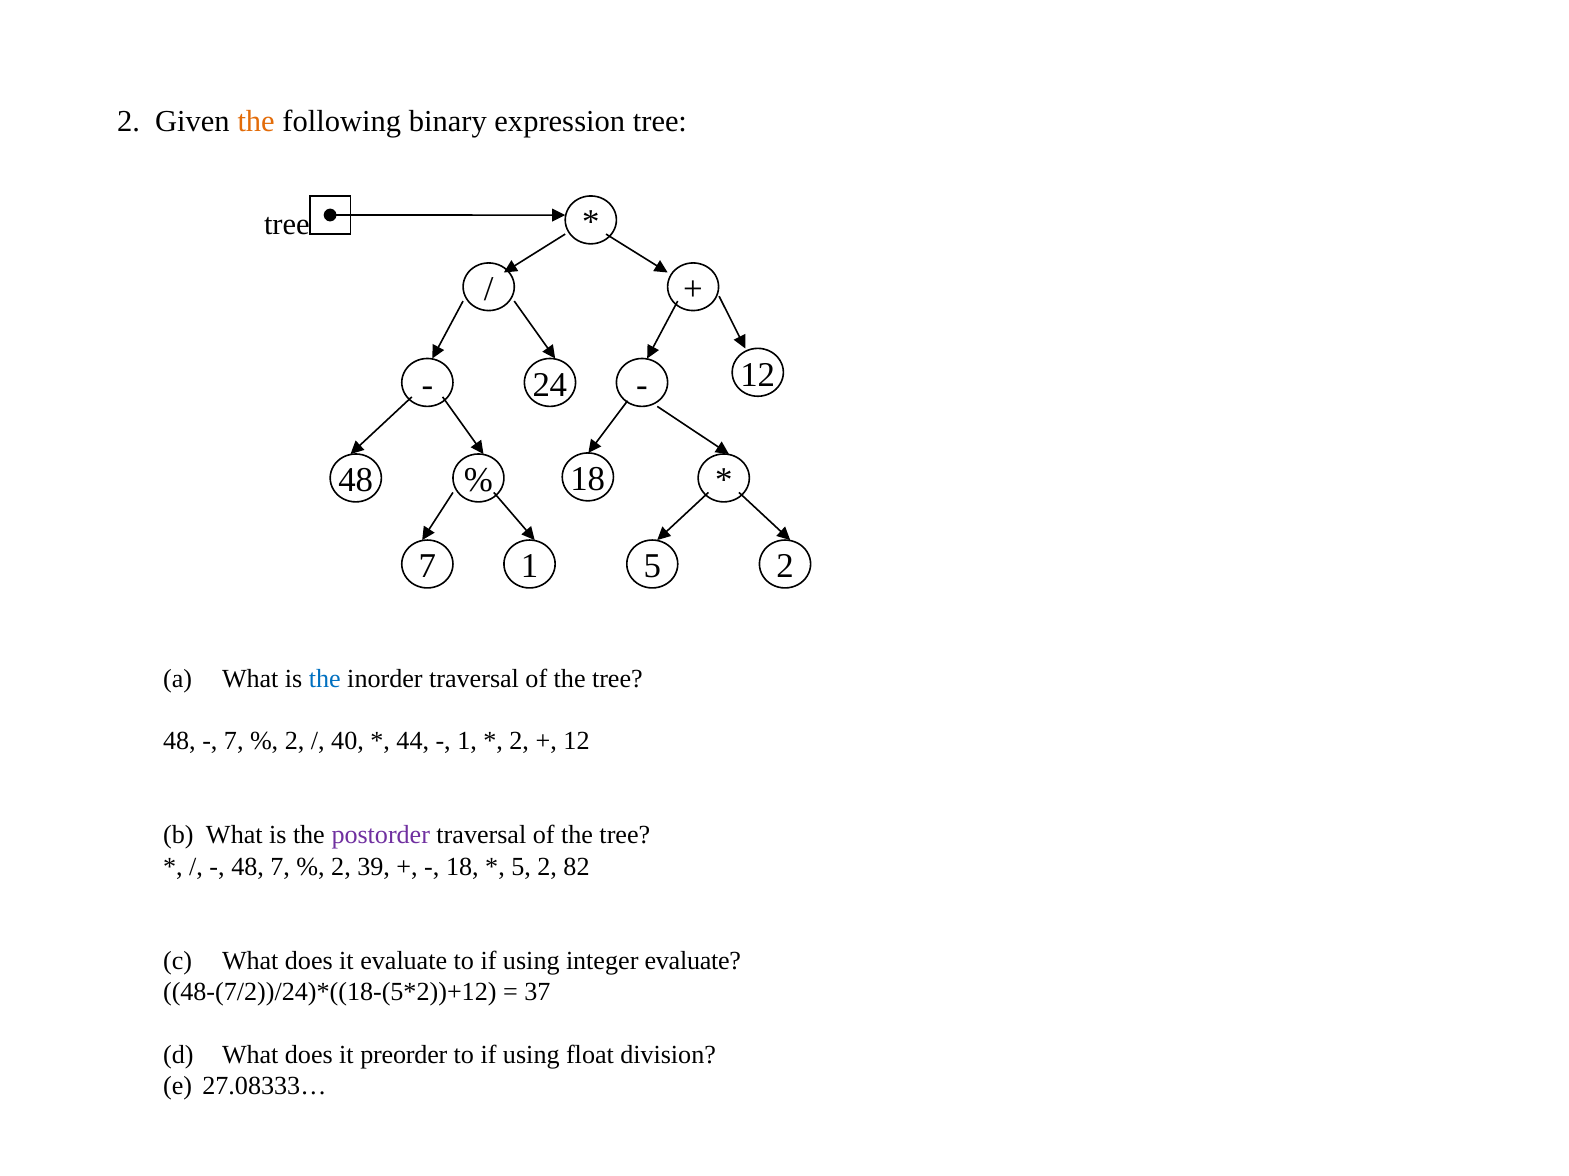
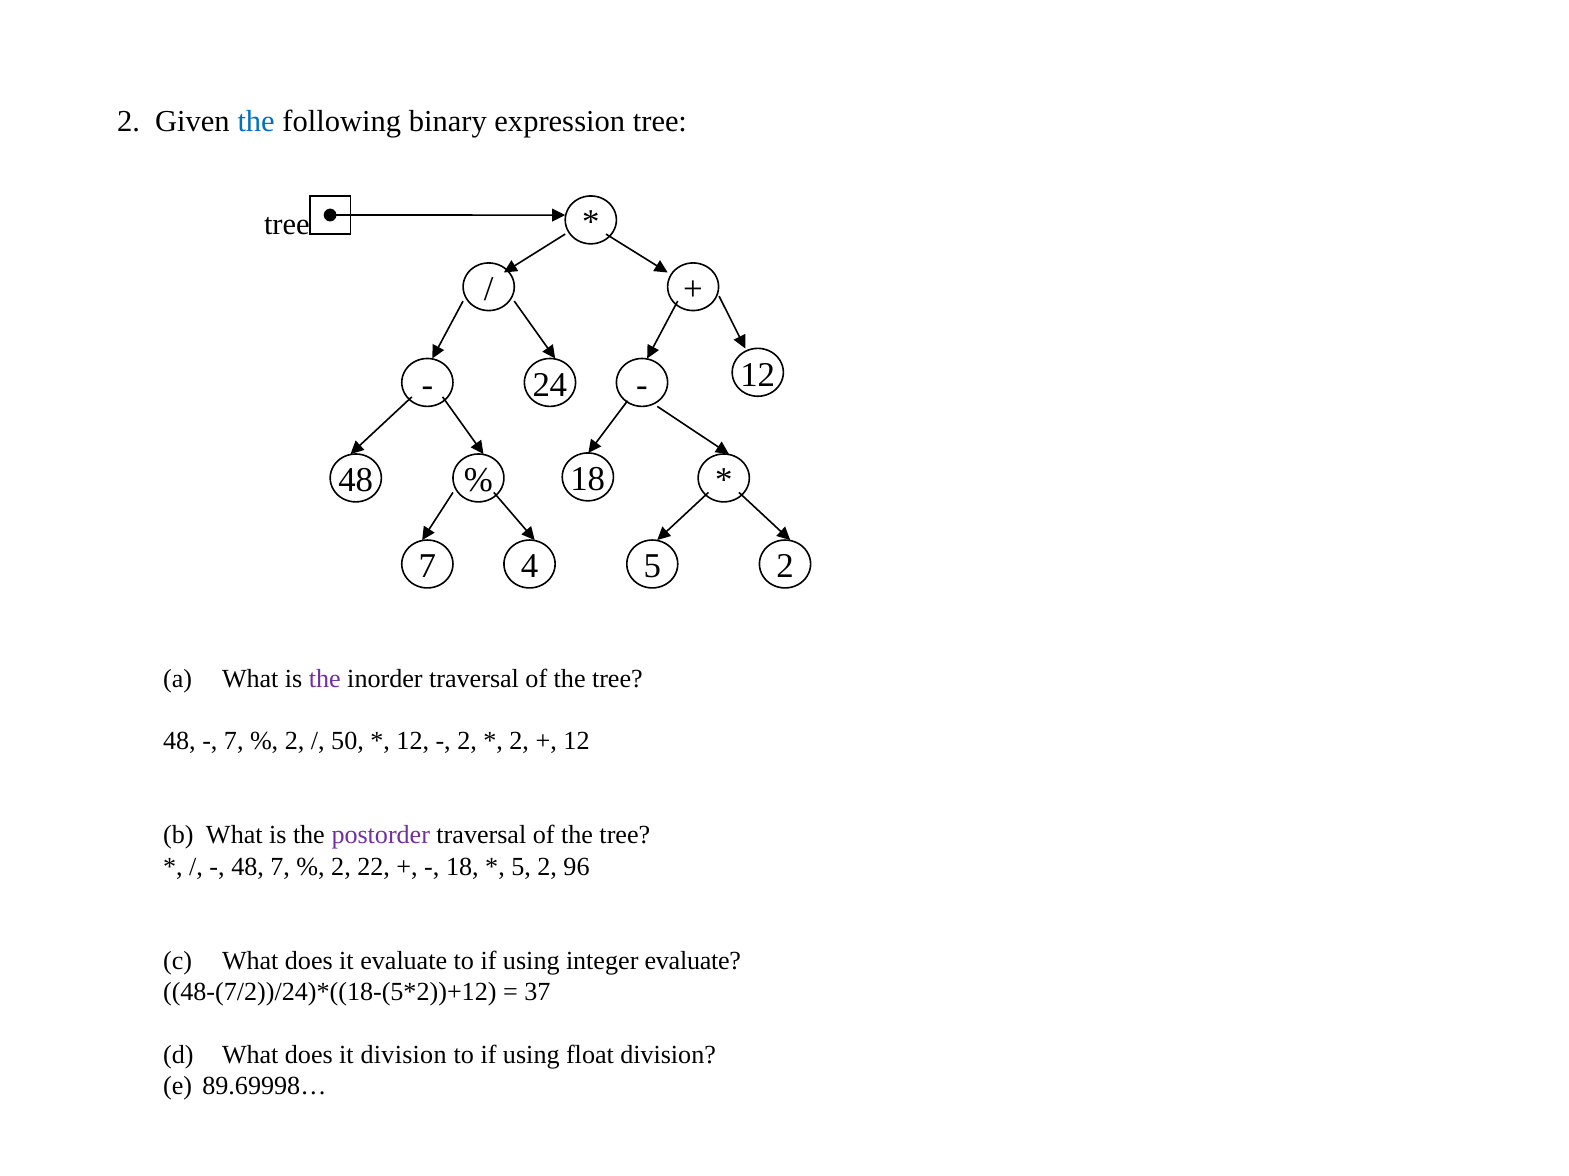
the colour: orange -> blue (256, 122)
7 1: 1 -> 4 (530, 567)
the colour: blue -> purple (325, 679)
40: 40 -> 50 (348, 742)
44: 44 -> 12 (413, 742)
1: 1 -> 2 (467, 742)
39: 39 -> 22 (374, 867)
82: 82 -> 96 (577, 867)
it preorder: preorder -> division (404, 1055)
27.08333…: 27.08333… -> 89.69998… (264, 1087)
